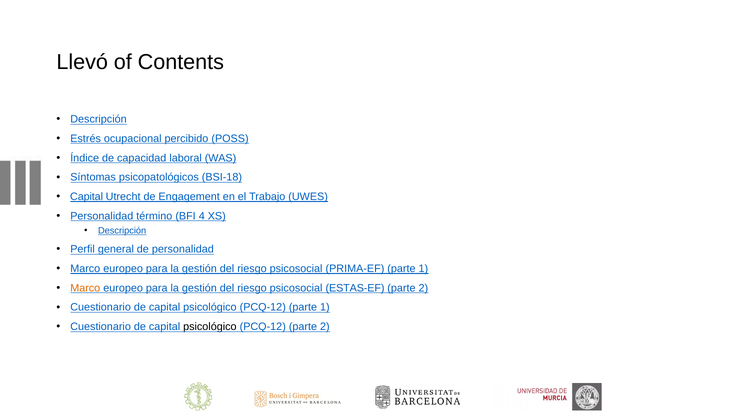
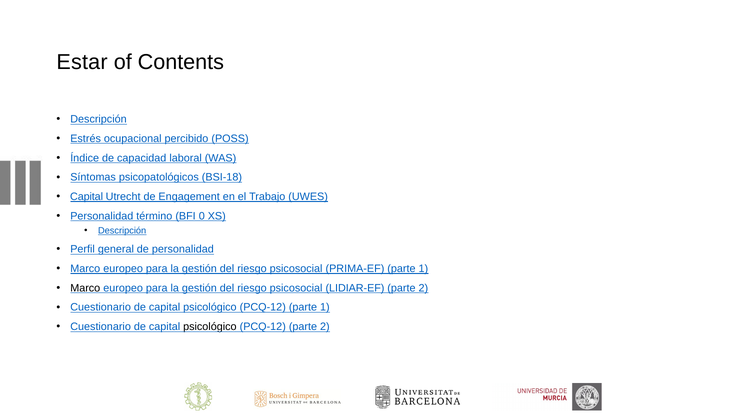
Llevó: Llevó -> Estar (82, 62)
4: 4 -> 0 (202, 216)
Marco colour: orange -> black (85, 288)
ESTAS-EF: ESTAS-EF -> LIDIAR-EF (355, 288)
